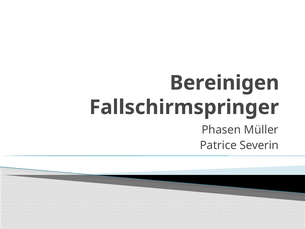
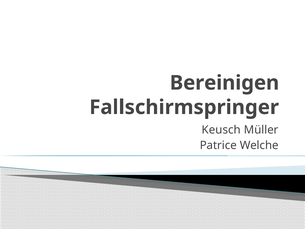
Phasen: Phasen -> Keusch (221, 130)
Severin: Severin -> Welche (259, 145)
